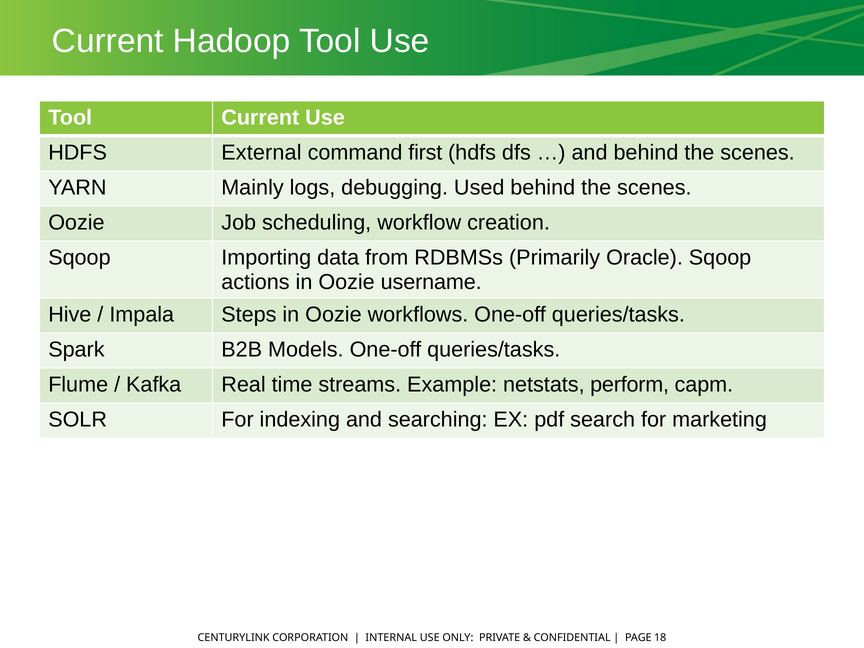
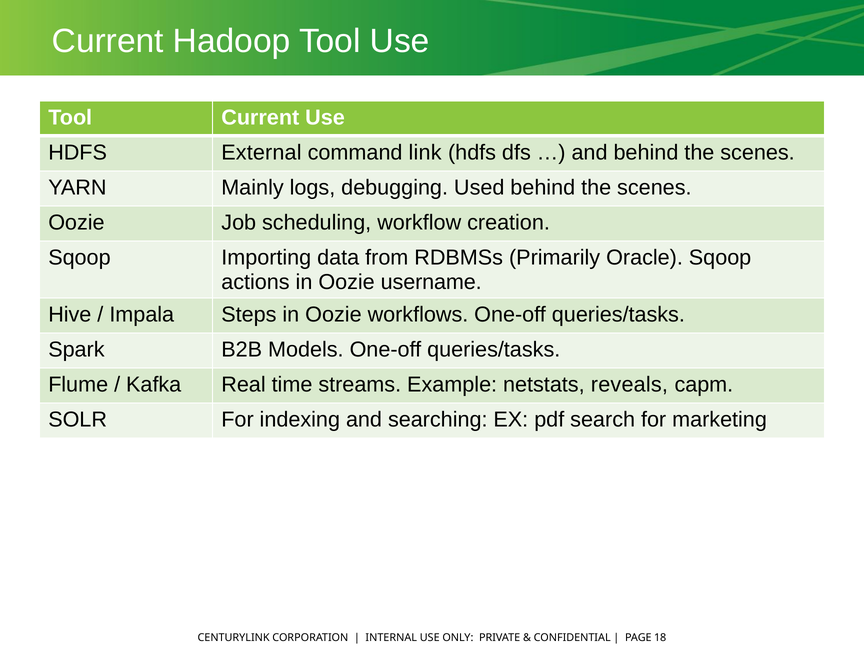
first: first -> link (425, 153)
perform: perform -> reveals (629, 385)
